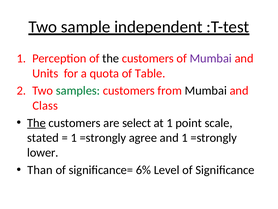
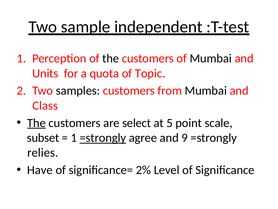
Mumbai colour: purple -> black (211, 58)
Table: Table -> Topic (150, 73)
samples colour: green -> black (78, 90)
at 1: 1 -> 5 (170, 123)
stated: stated -> subset (43, 137)
=strongly underline: none -> present (103, 137)
and 1: 1 -> 9 (185, 137)
lower: lower -> relies (43, 152)
Than: Than -> Have (40, 170)
6%: 6% -> 2% (143, 170)
